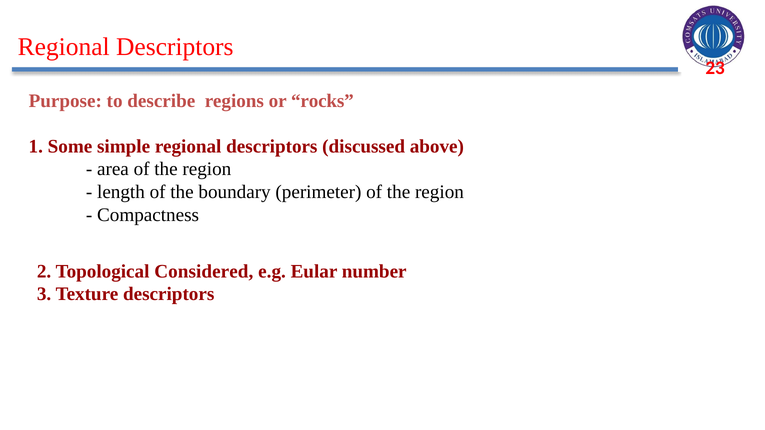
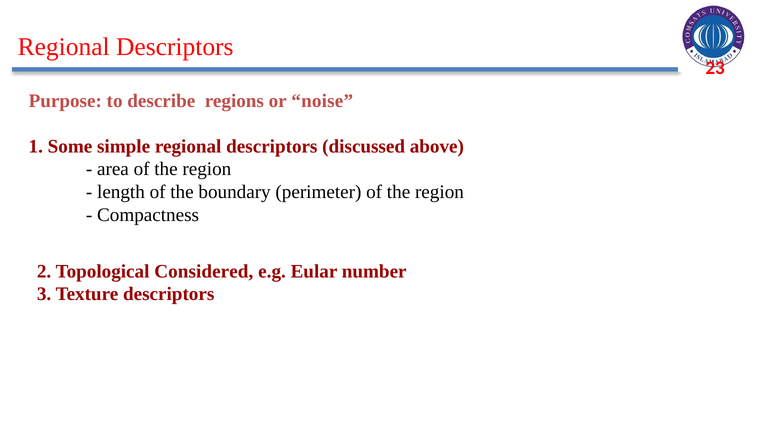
rocks: rocks -> noise (322, 101)
